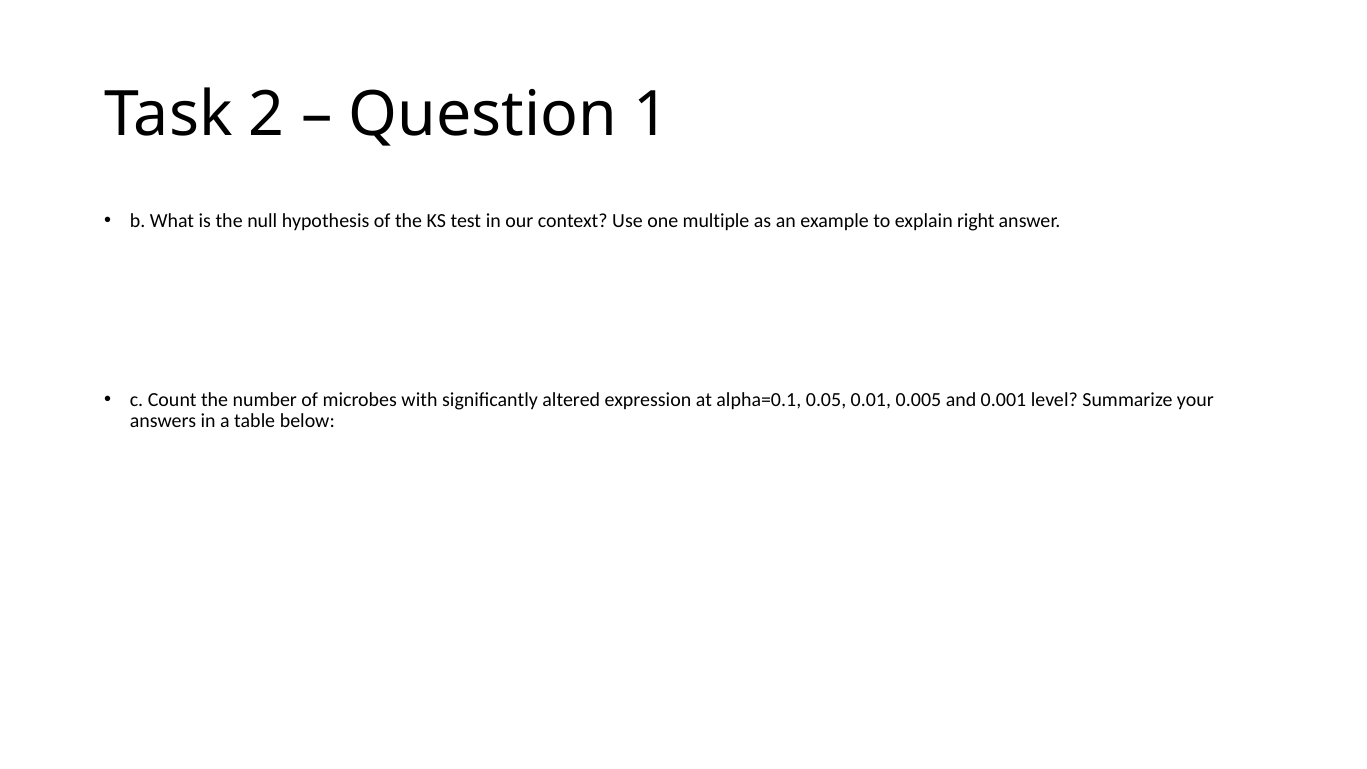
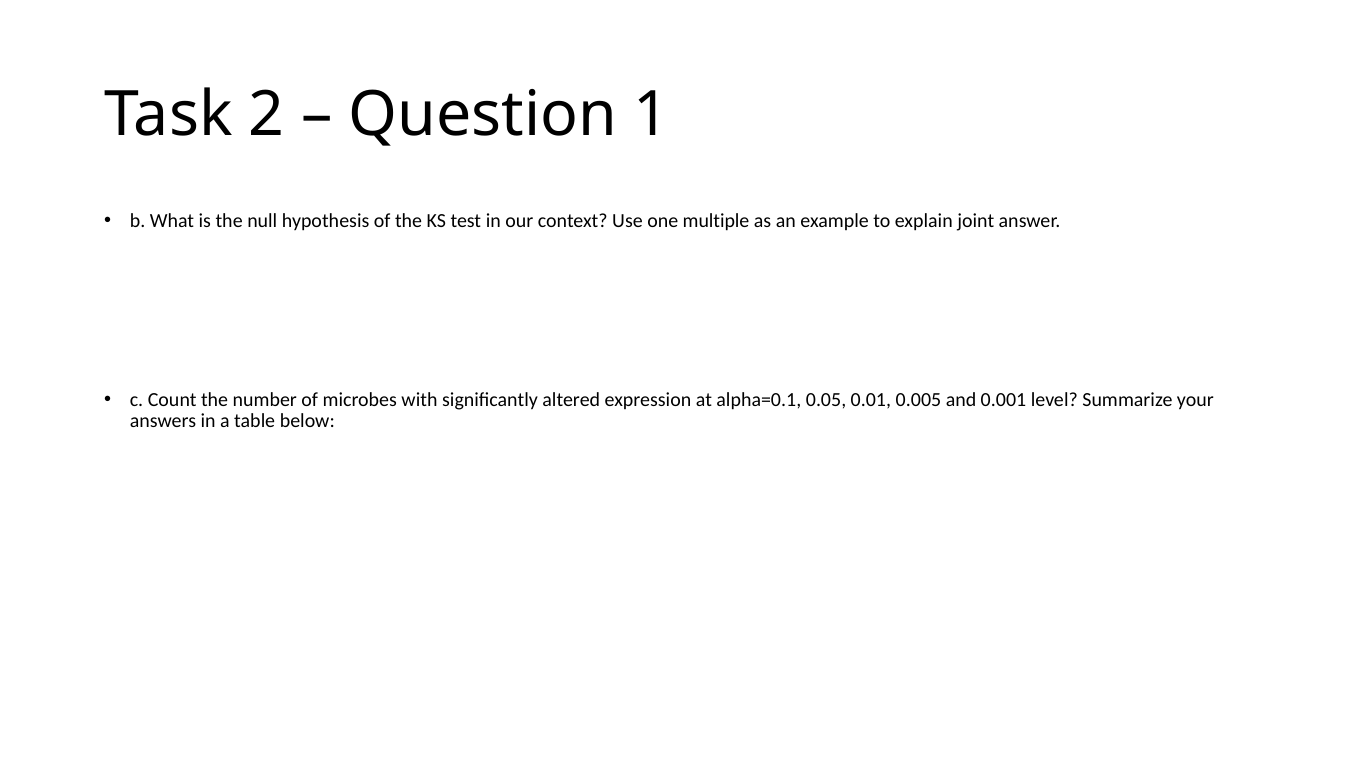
right: right -> joint (976, 221)
